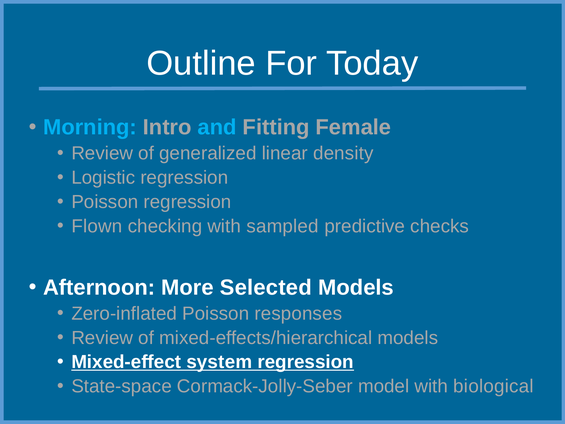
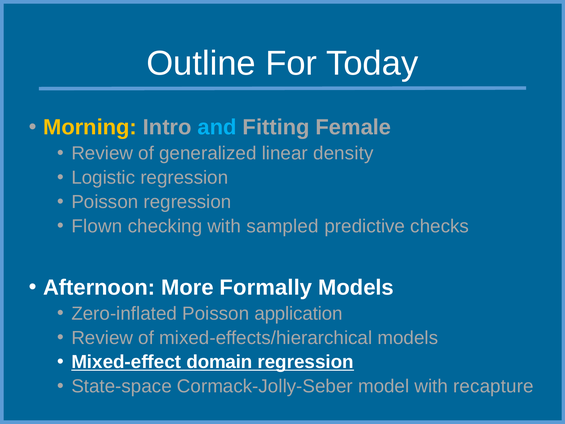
Morning colour: light blue -> yellow (90, 127)
Selected: Selected -> Formally (266, 287)
responses: responses -> application (298, 313)
system: system -> domain (219, 362)
biological: biological -> recapture (493, 386)
